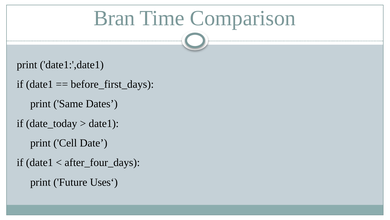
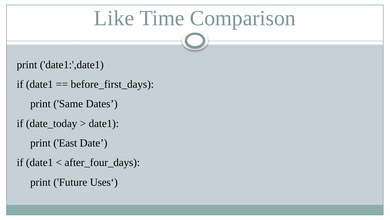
Bran: Bran -> Like (114, 18)
Cell: Cell -> East (65, 143)
